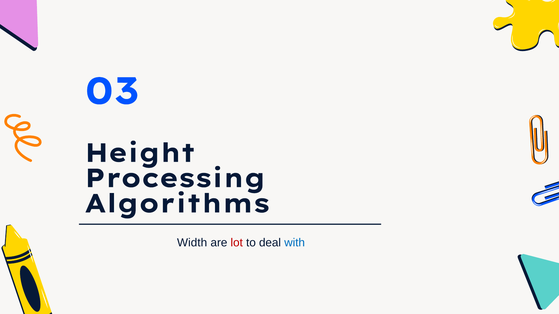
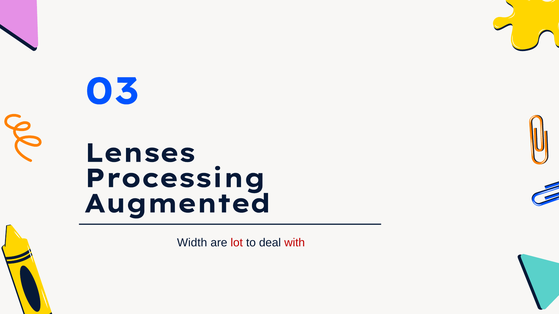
Height: Height -> Lenses (140, 153)
Algorithms: Algorithms -> Augmented (178, 204)
with colour: blue -> red (295, 243)
